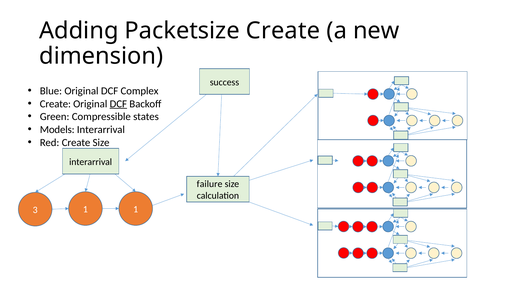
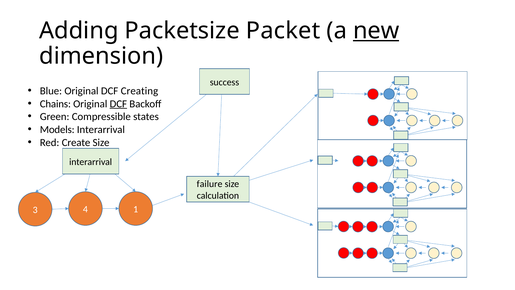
Packetsize Create: Create -> Packet (283, 31)
new underline: none -> present (376, 31)
Complex: Complex -> Creating (139, 91)
Create: Create -> Chains (55, 104)
3 1: 1 -> 4 (85, 209)
